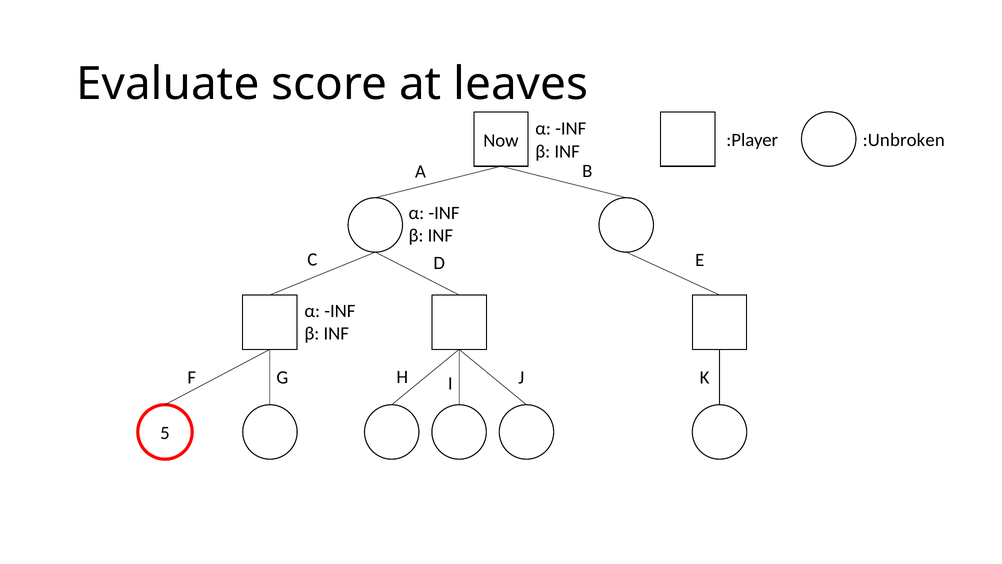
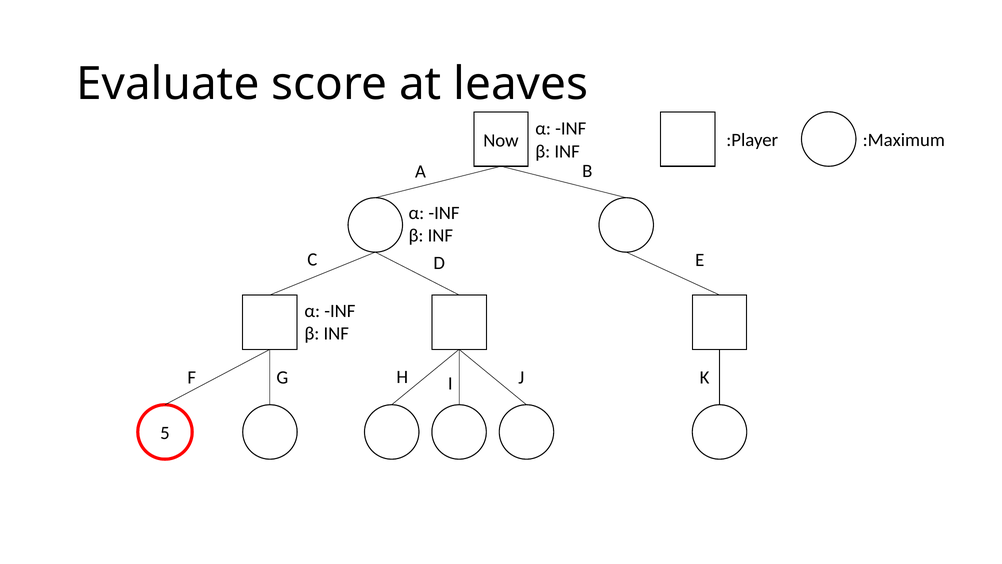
:Unbroken: :Unbroken -> :Maximum (904, 140)
